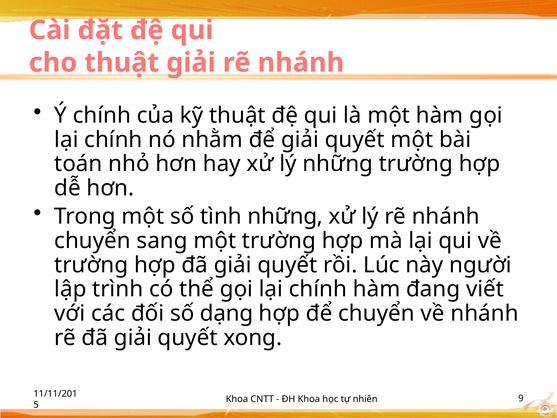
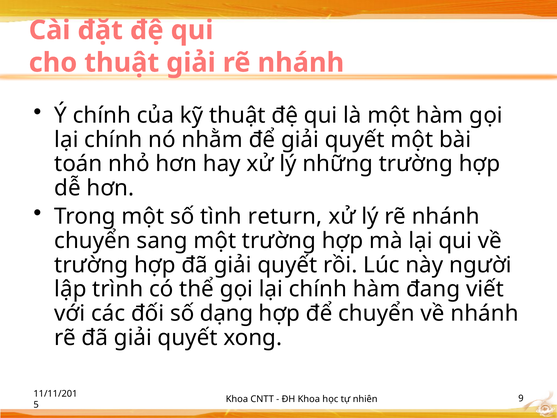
tình những: những -> return (285, 216)
